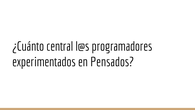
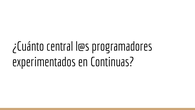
Pensados: Pensados -> Continuas (112, 62)
